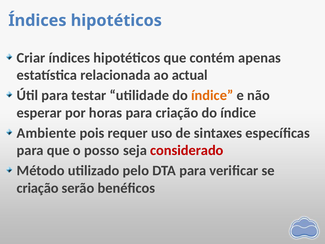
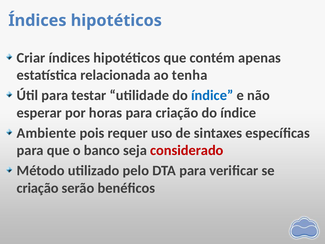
actual: actual -> tenha (190, 75)
índice colour: orange -> blue (212, 95)
posso: posso -> banco (102, 150)
